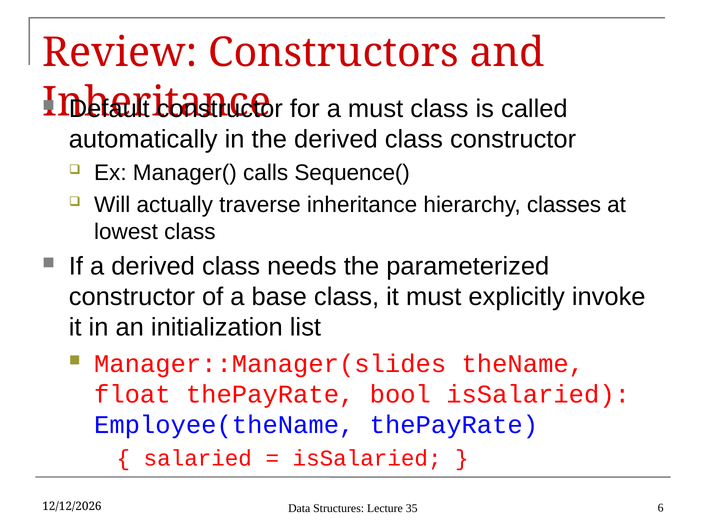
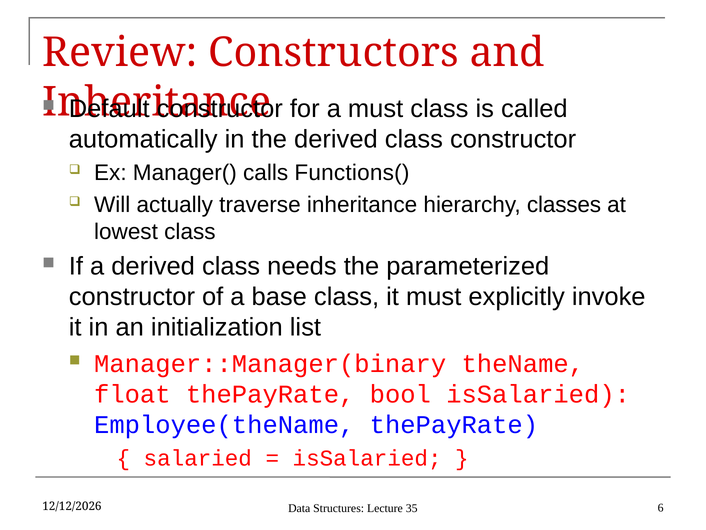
Sequence(: Sequence( -> Functions( (352, 173)
Manager::Manager(slides: Manager::Manager(slides -> Manager::Manager(binary (270, 363)
